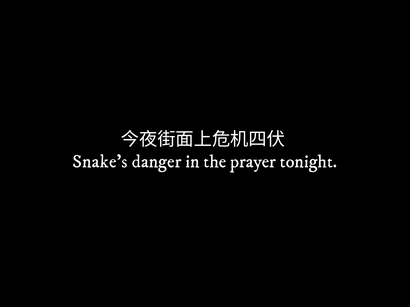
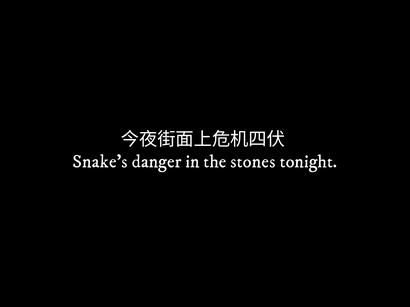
prayer: prayer -> stones (253, 162)
